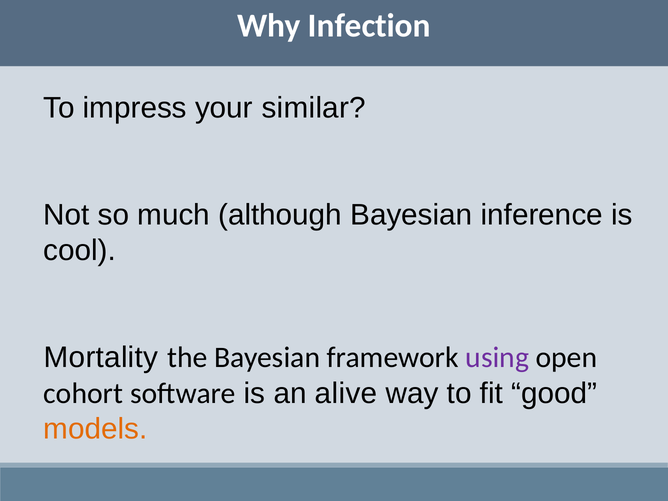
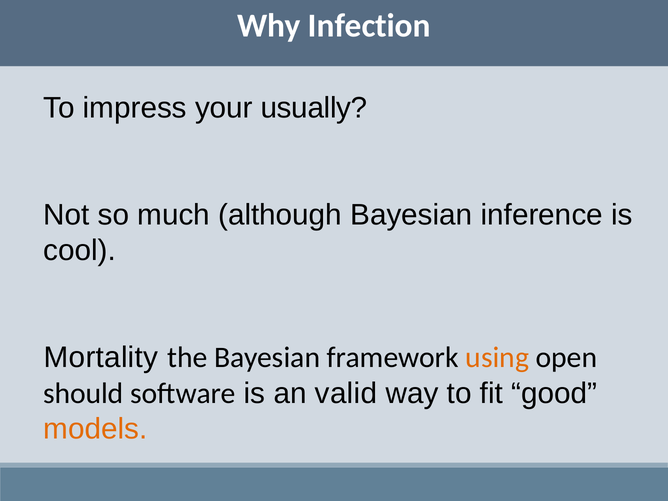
similar: similar -> usually (314, 108)
using colour: purple -> orange (497, 358)
cohort: cohort -> should (83, 393)
alive: alive -> valid (346, 393)
